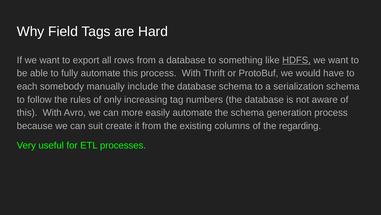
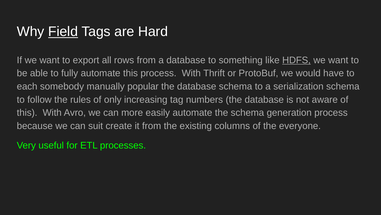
Field underline: none -> present (63, 32)
include: include -> popular (143, 86)
regarding: regarding -> everyone (300, 126)
